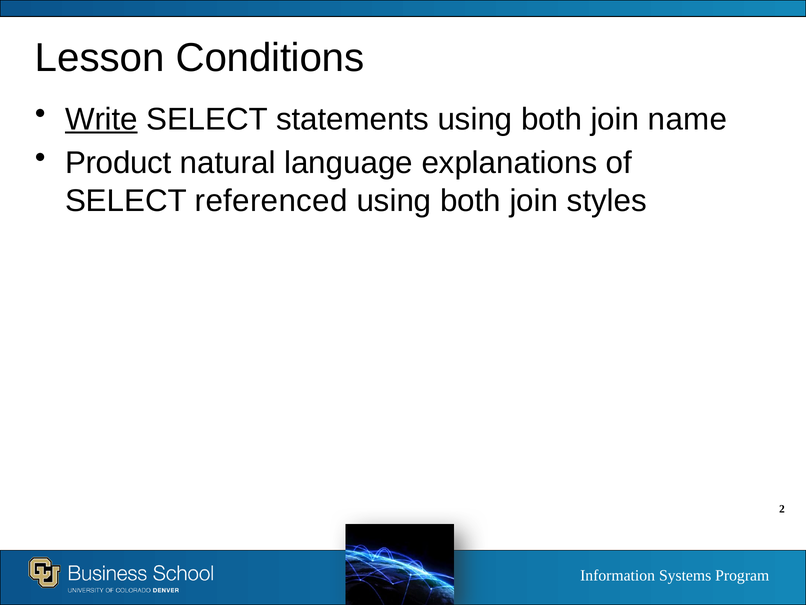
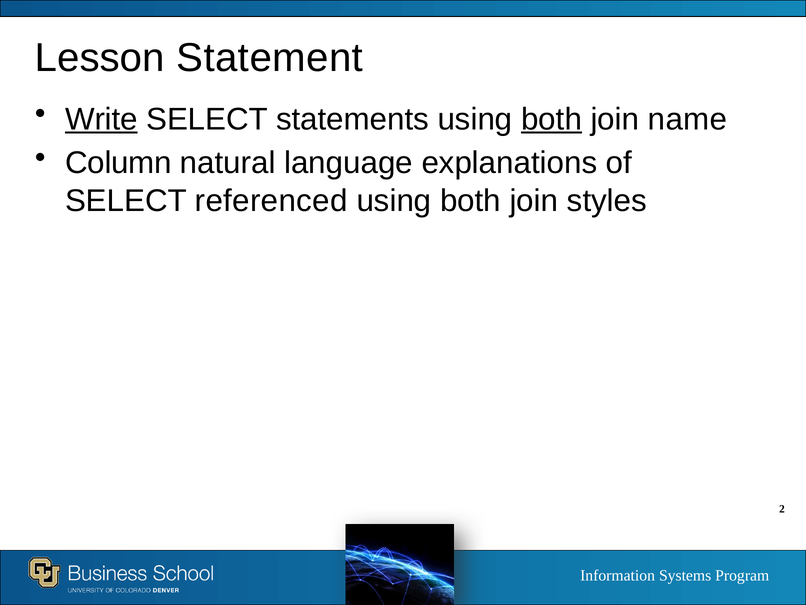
Conditions: Conditions -> Statement (270, 58)
both underline: none -> present (551, 119)
Product: Product -> Column (118, 163)
